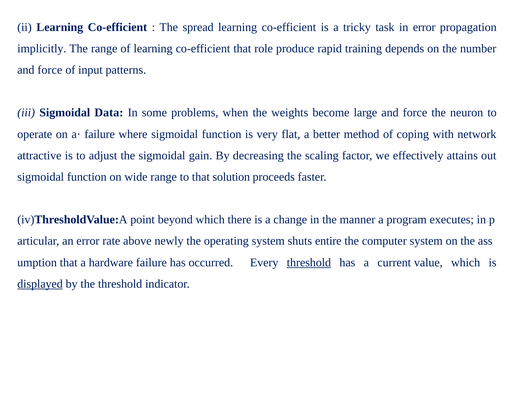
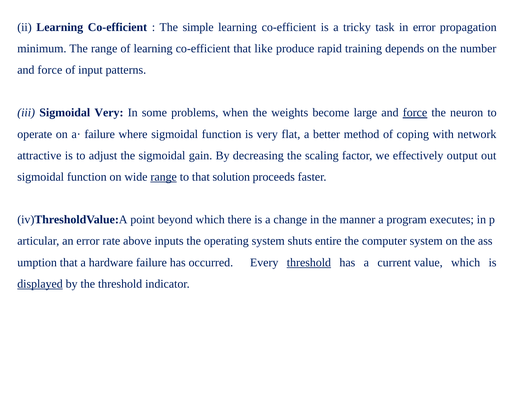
spread: spread -> simple (198, 27)
implicitly: implicitly -> minimum (42, 49)
role: role -> like (264, 49)
Sigmoidal Data: Data -> Very (109, 113)
force underline: none -> present (415, 113)
attains: attains -> output (462, 156)
range underline: none -> present (164, 177)
newly: newly -> inputs (169, 241)
